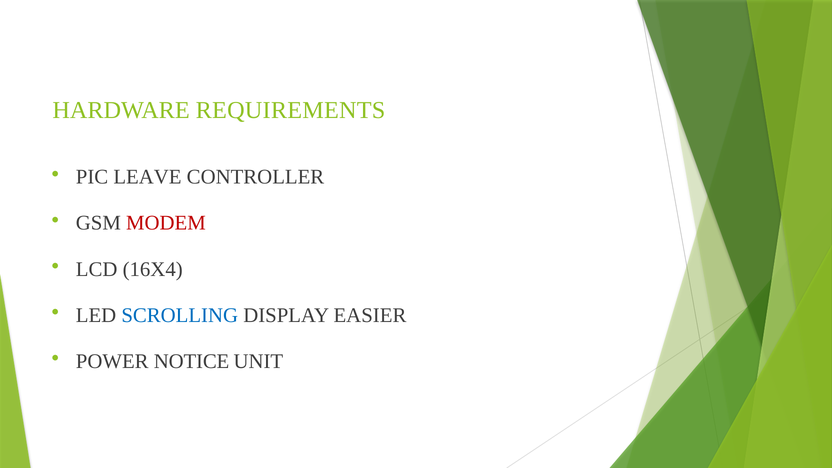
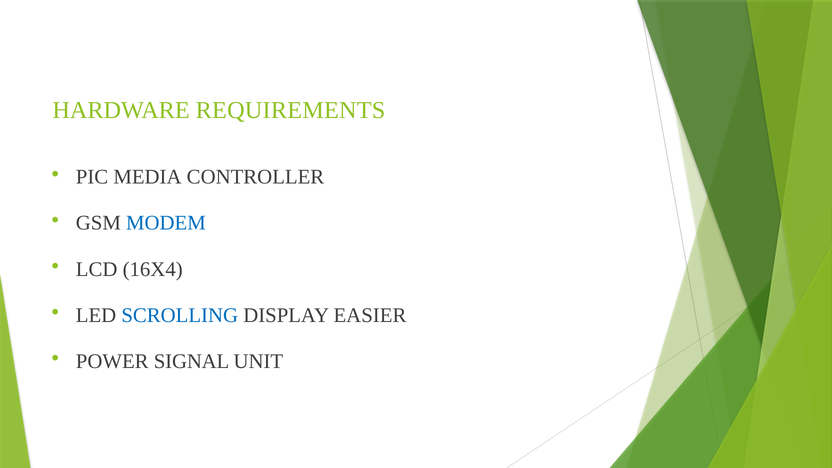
LEAVE: LEAVE -> MEDIA (147, 177)
MODEM colour: red -> blue (166, 223)
NOTICE: NOTICE -> SIGNAL (192, 361)
